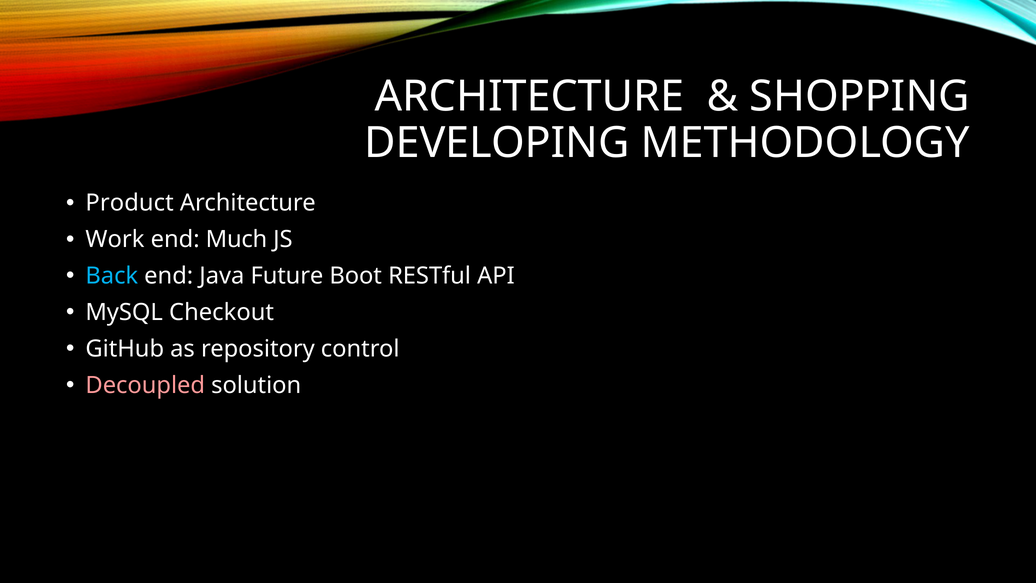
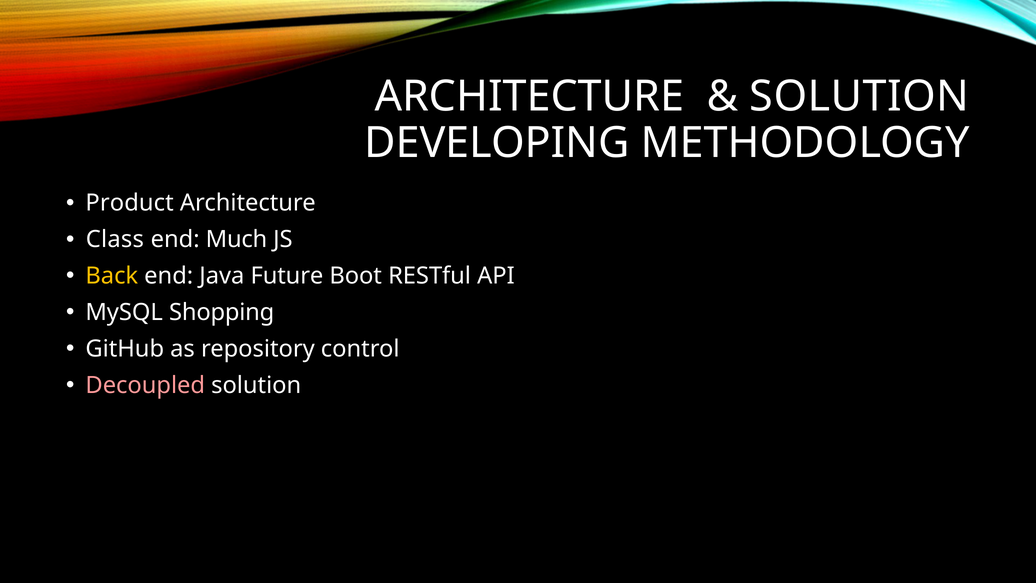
SHOPPING: SHOPPING -> SOLUTION (859, 96)
Work: Work -> Class (115, 239)
Back colour: light blue -> yellow (112, 276)
Checkout: Checkout -> Shopping (222, 312)
